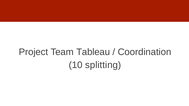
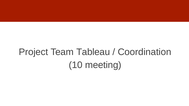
splitting: splitting -> meeting (103, 65)
